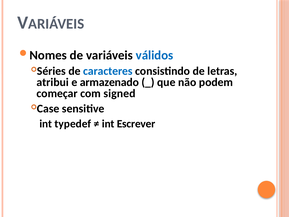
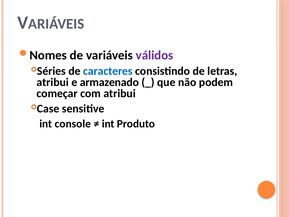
válidos colour: blue -> purple (154, 55)
com signed: signed -> atribui (120, 93)
typedef: typedef -> console (73, 124)
Escrever: Escrever -> Produto (136, 124)
